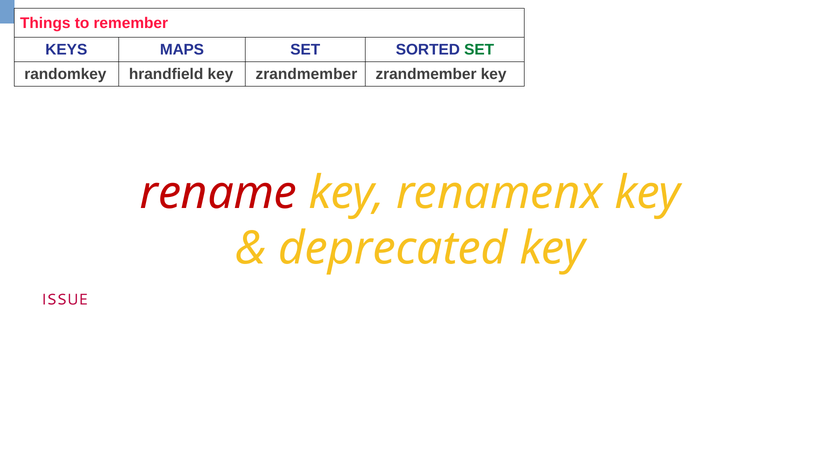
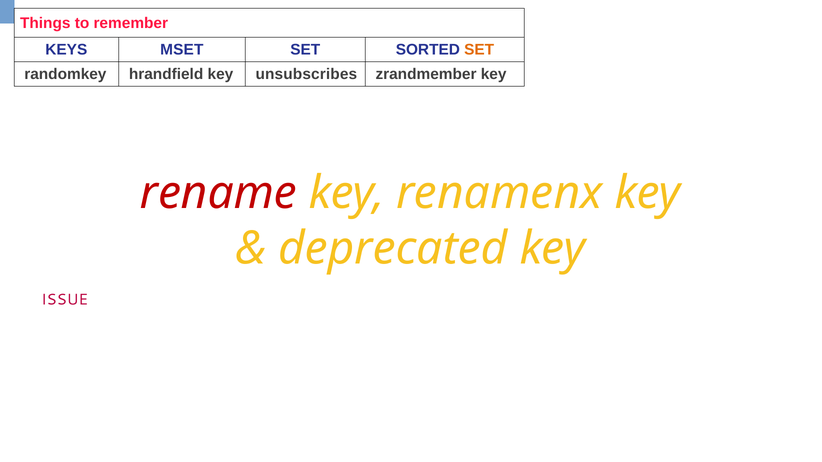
MAPS: MAPS -> MSET (182, 50)
SET colour: green -> orange (479, 50)
key zrandmember: zrandmember -> unsubscribes (306, 74)
